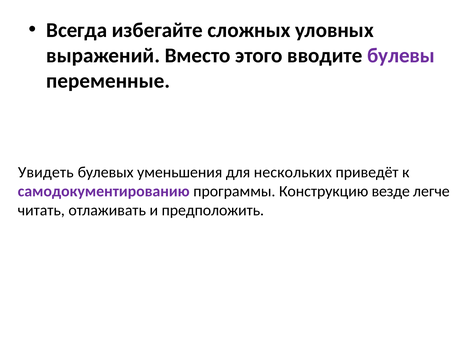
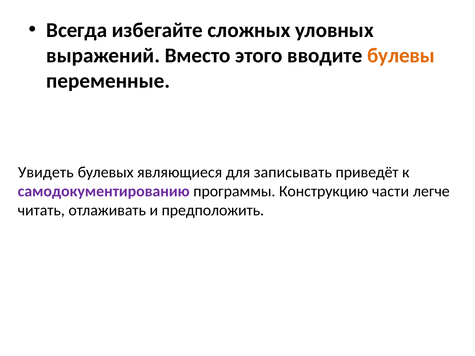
булевы colour: purple -> orange (401, 55)
уменьшения: уменьшения -> являющиеся (180, 172)
нескольких: нескольких -> записывать (293, 172)
везде: везде -> части (391, 191)
